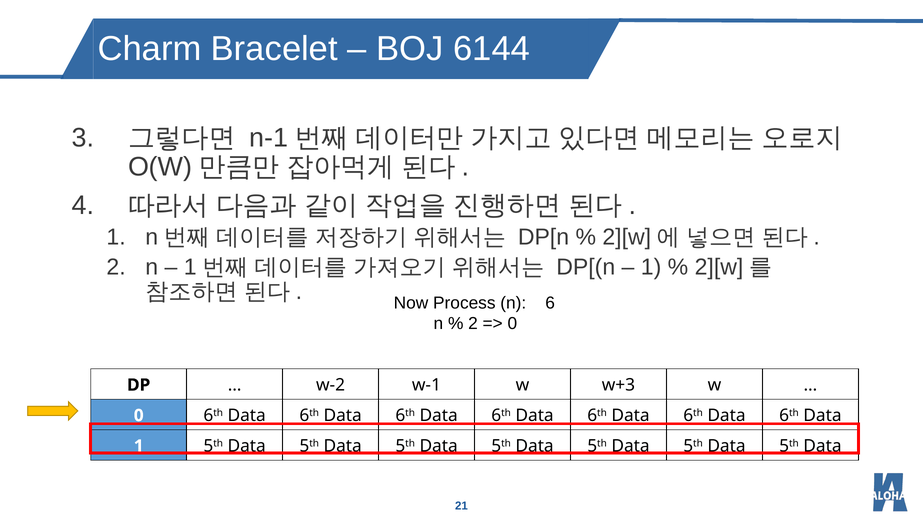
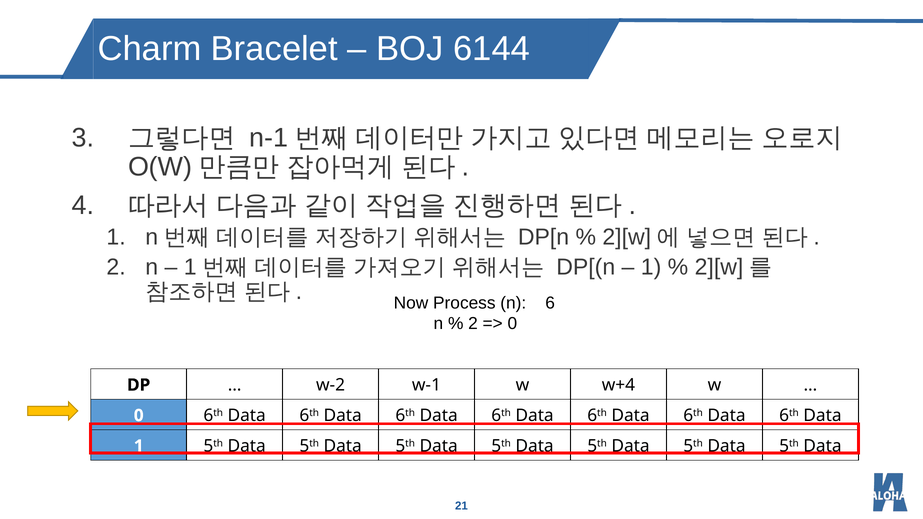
w+3: w+3 -> w+4 (618, 385)
